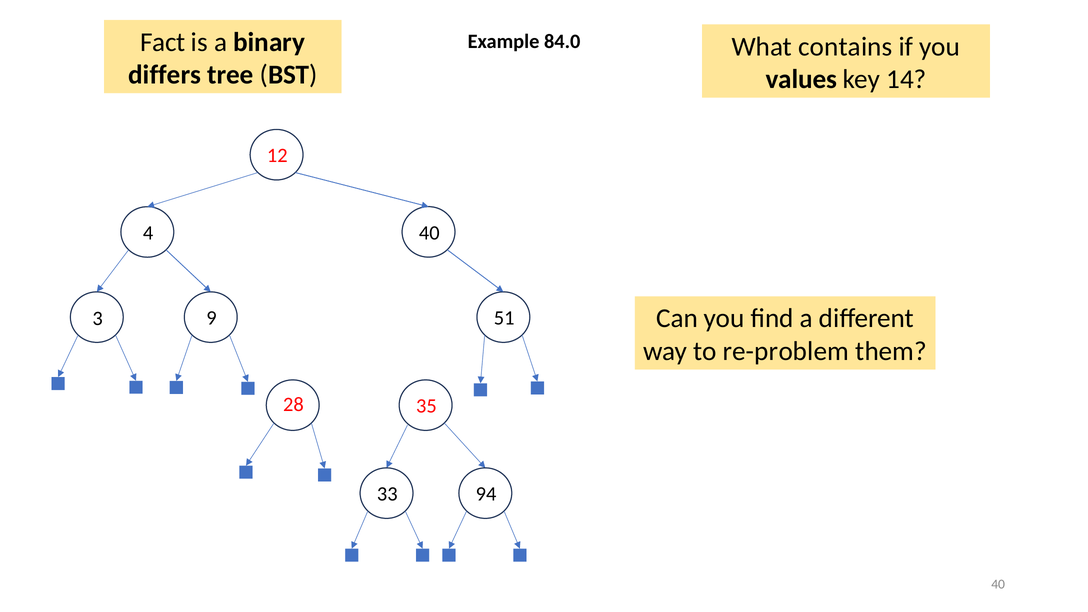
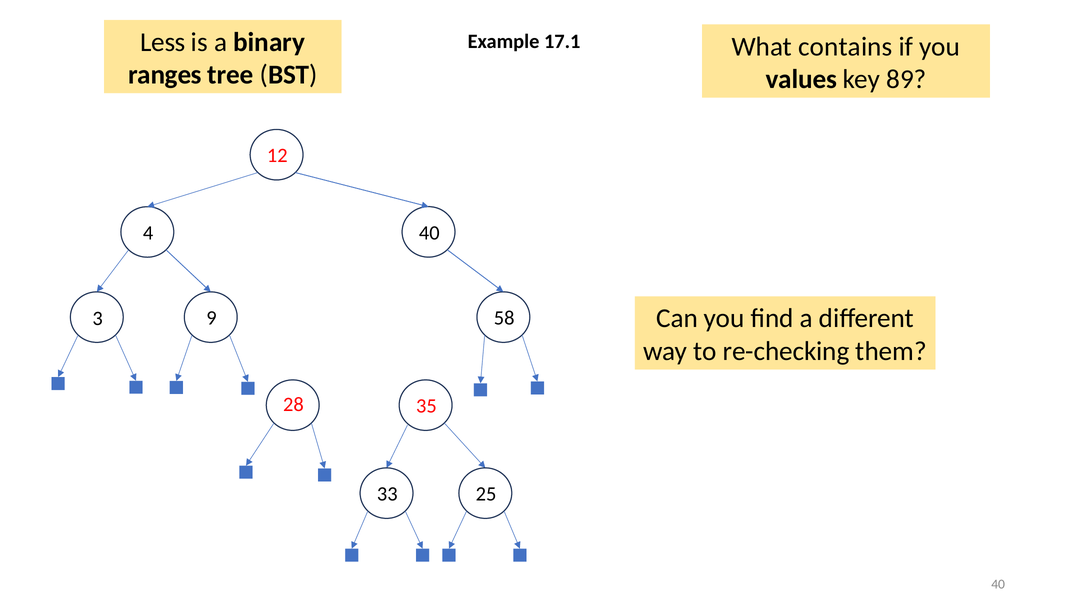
Fact: Fact -> Less (163, 42)
84.0: 84.0 -> 17.1 (562, 42)
differs: differs -> ranges (165, 75)
14: 14 -> 89 (906, 79)
51: 51 -> 58 (504, 318)
re-problem: re-problem -> re-checking (786, 351)
94: 94 -> 25 (486, 494)
